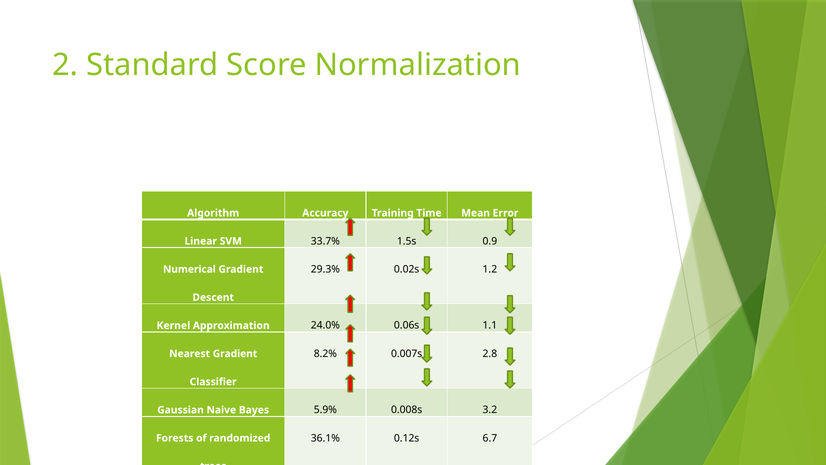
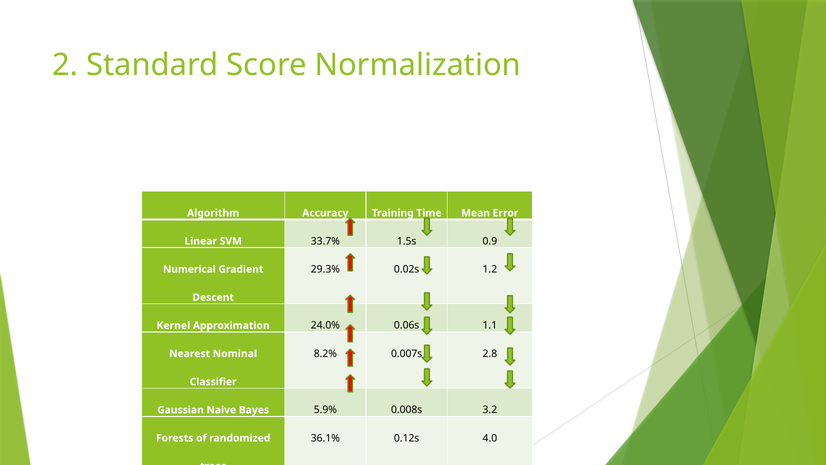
Nearest Gradient: Gradient -> Nominal (235, 353)
6.7: 6.7 -> 4.0 (490, 438)
